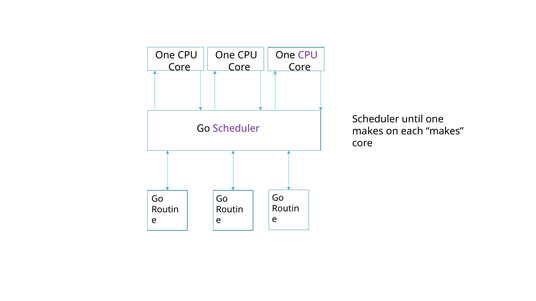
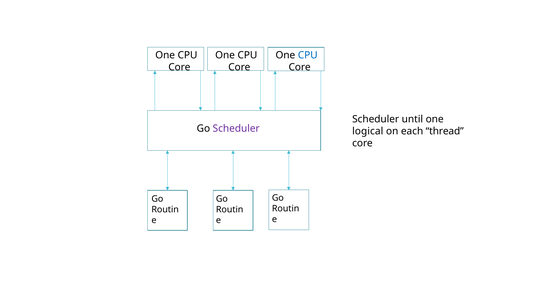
CPU colour: purple -> blue (308, 55)
makes: makes -> logical (368, 131)
each makes: makes -> thread (445, 131)
